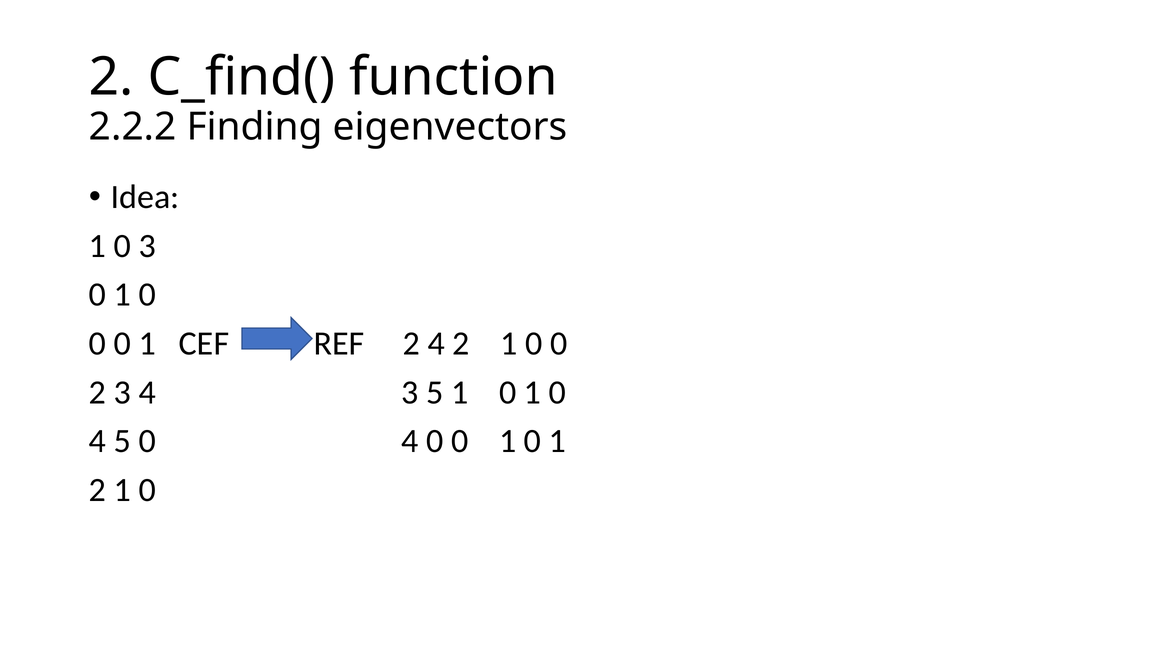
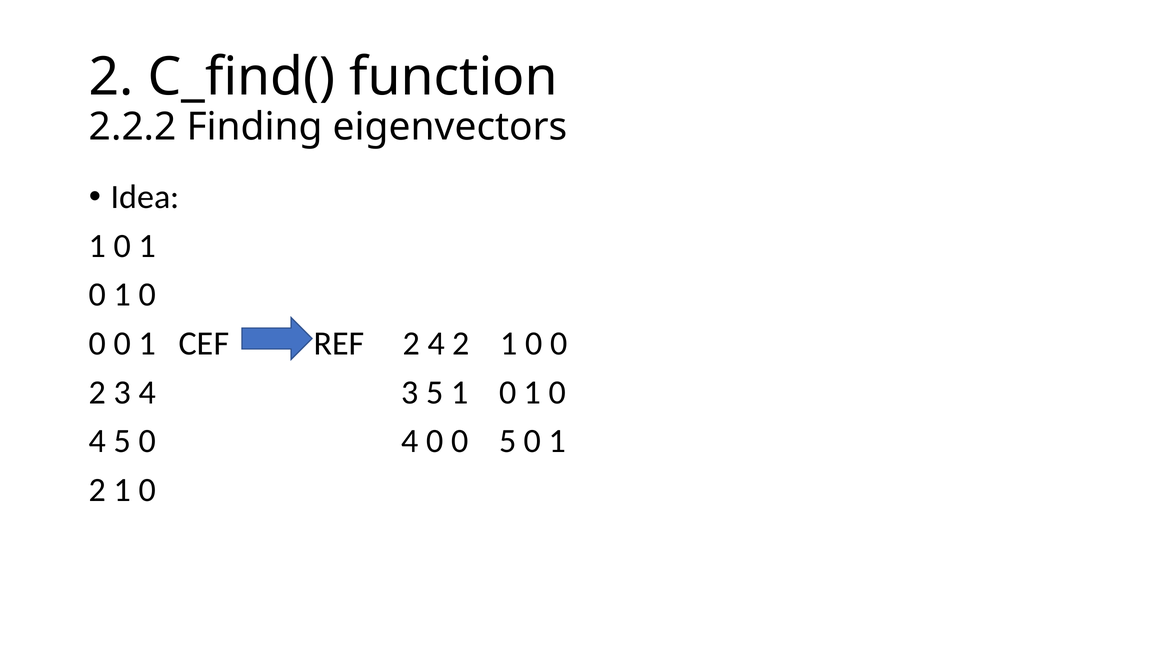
3: 3 -> 1 (147, 246)
4 0 0 1: 1 -> 5 (508, 442)
